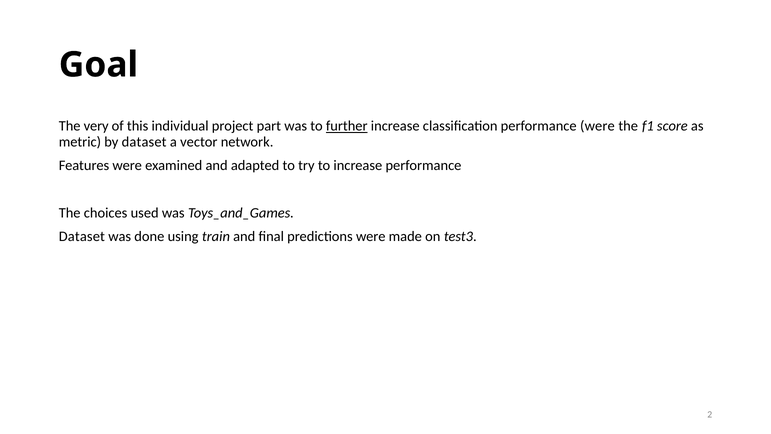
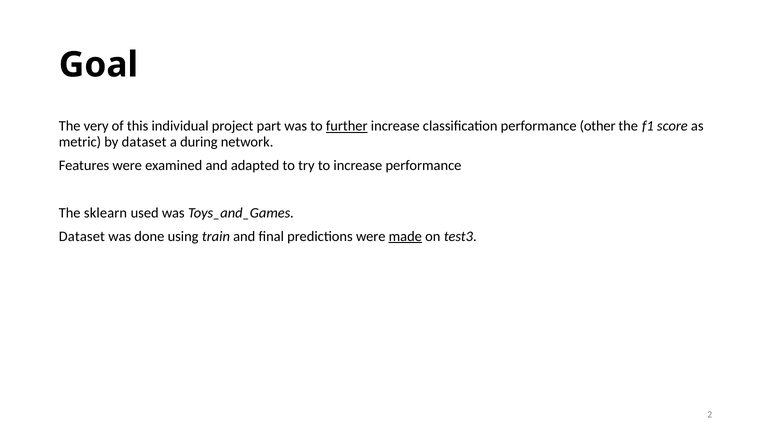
performance were: were -> other (598, 126)
vector: vector -> during (199, 142)
choices: choices -> sklearn (106, 213)
made underline: none -> present (405, 236)
